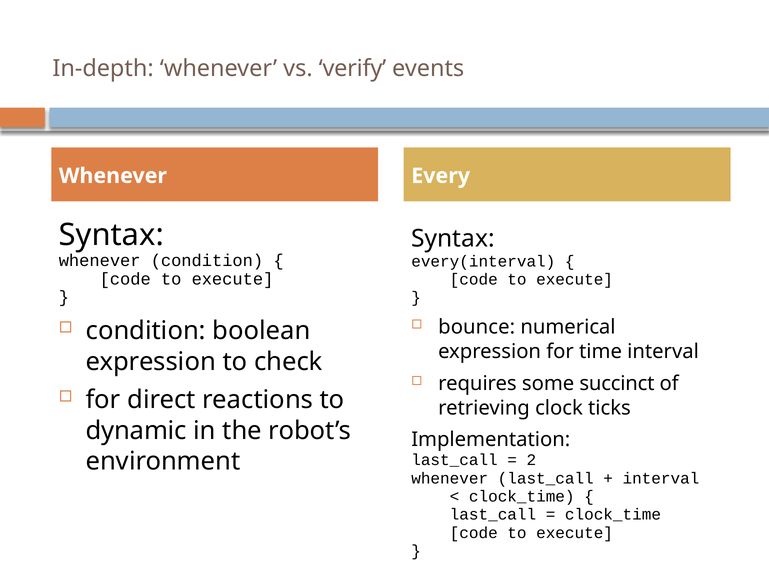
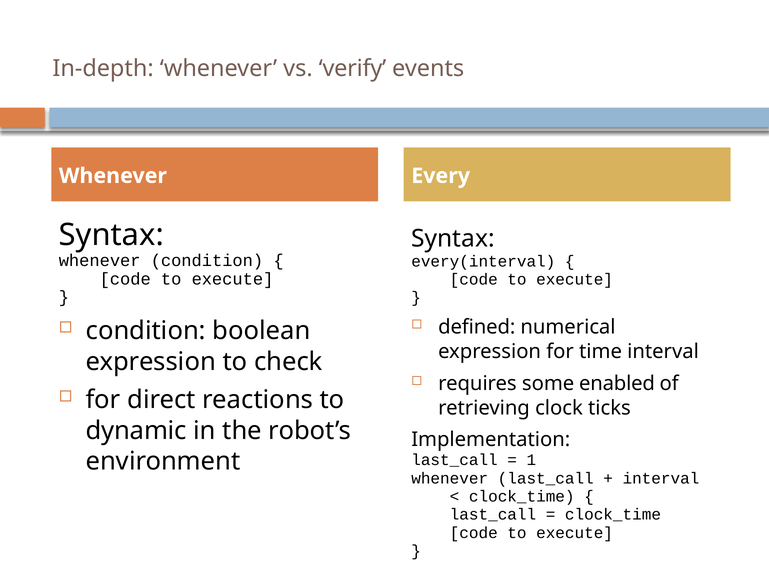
bounce: bounce -> defined (477, 327)
succinct: succinct -> enabled (617, 383)
2: 2 -> 1 (531, 460)
